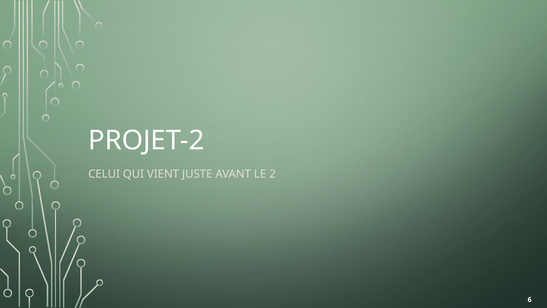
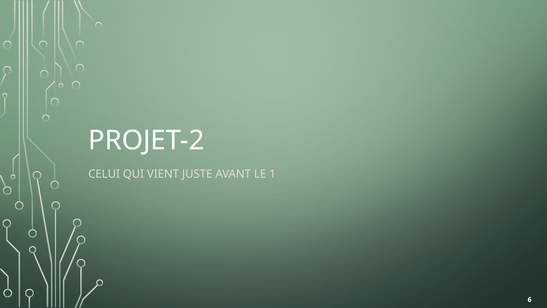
2: 2 -> 1 (273, 174)
